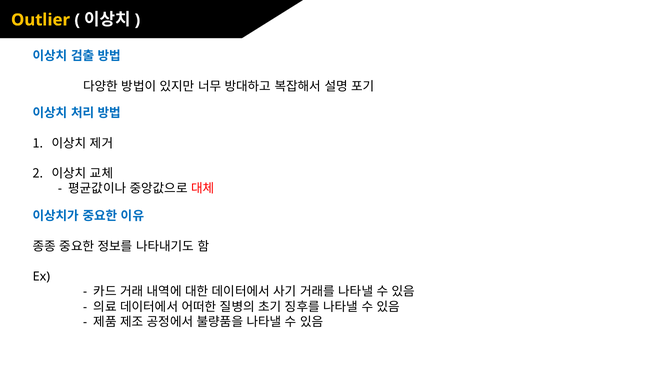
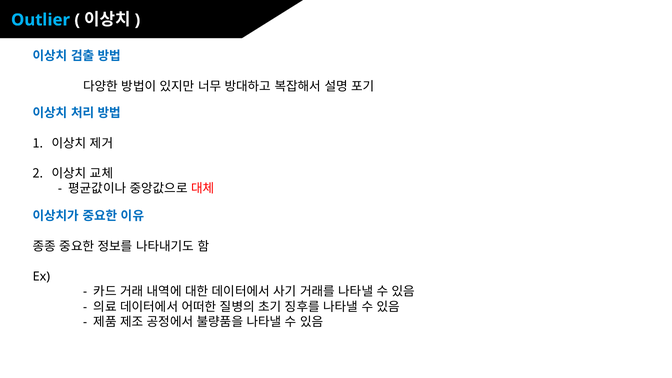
Outlier colour: yellow -> light blue (41, 20)
